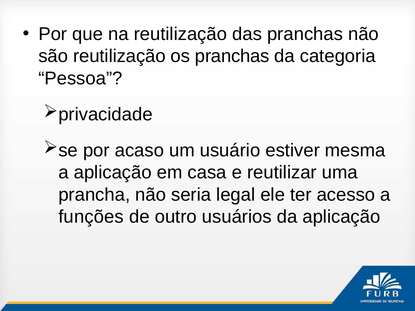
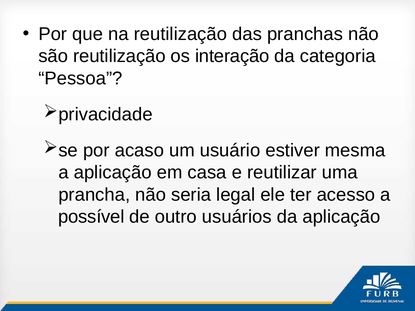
os pranchas: pranchas -> interação (232, 56)
funções: funções -> possível (91, 217)
